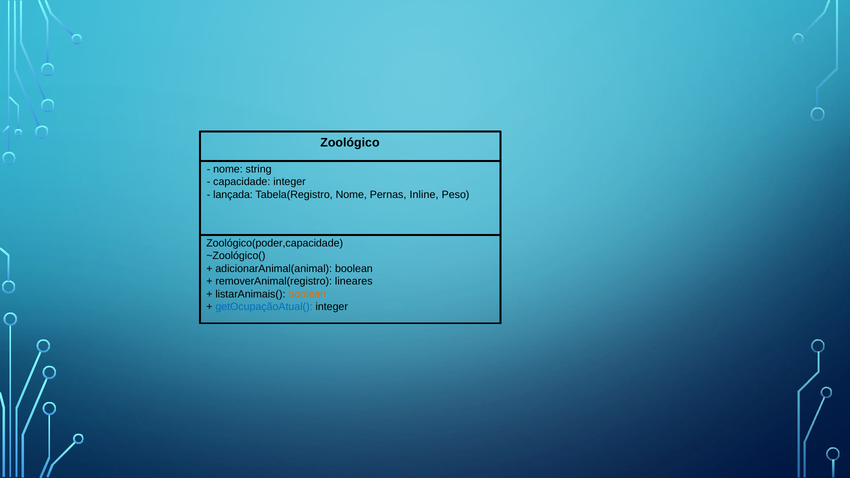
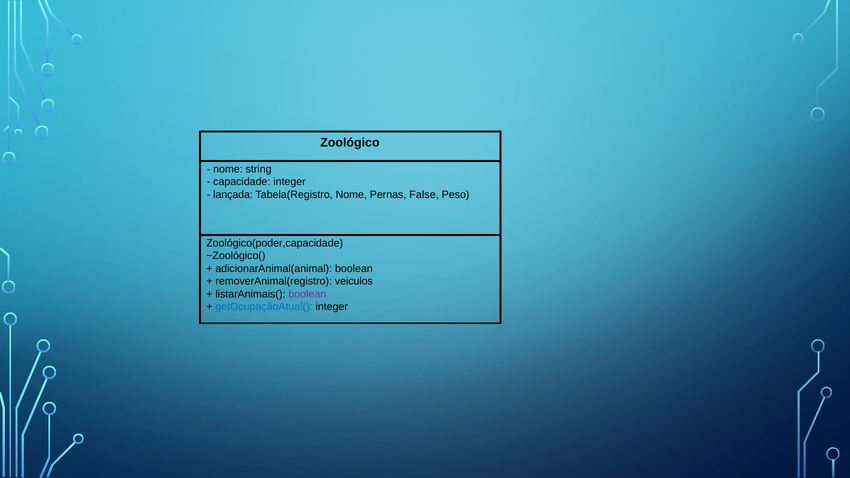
Inline: Inline -> False (424, 195)
lineares: lineares -> veiculos (354, 282)
boolean colour: orange -> purple (307, 294)
